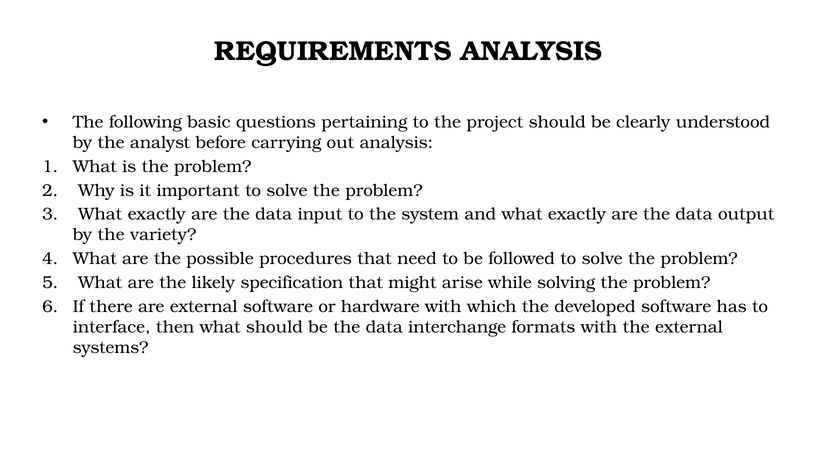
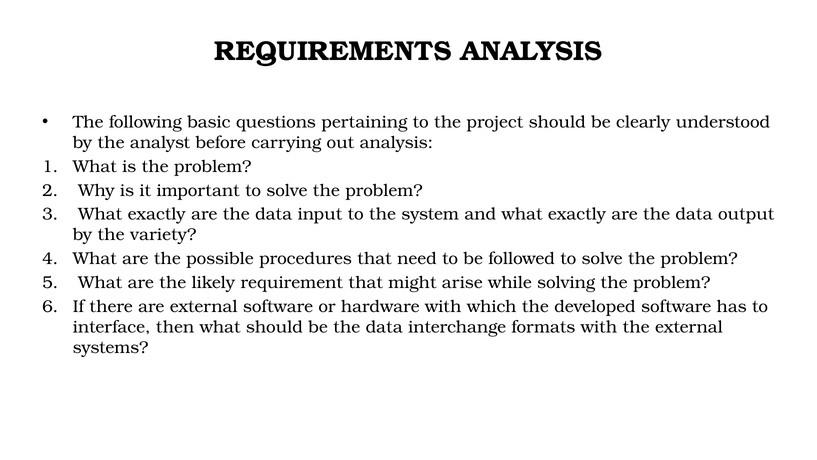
specification: specification -> requirement (292, 282)
